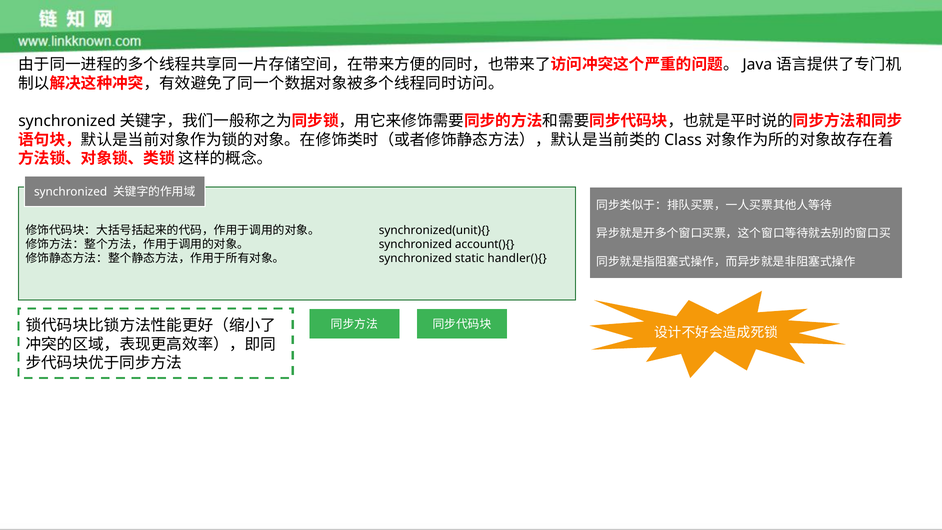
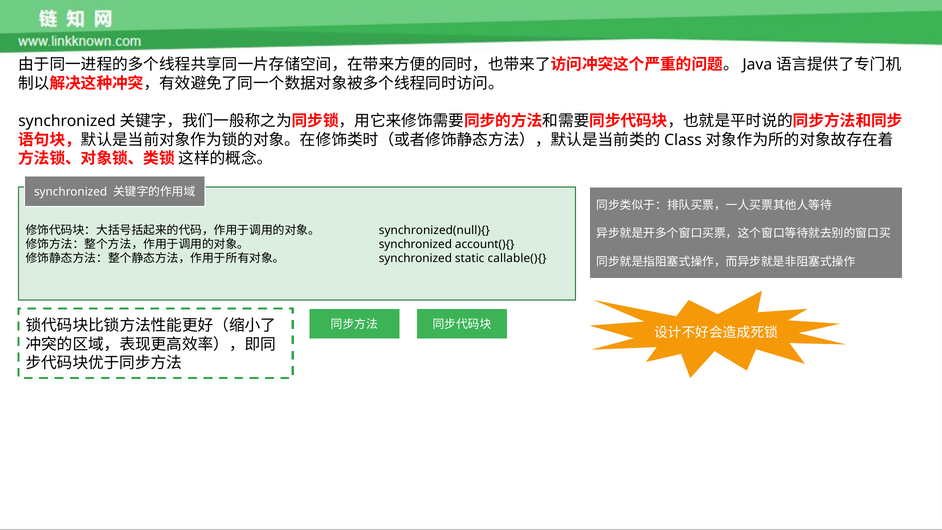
synchronized(unit){: synchronized(unit){ -> synchronized(null){ (434, 230)
handler(){: handler(){ -> callable(){ (517, 258)
